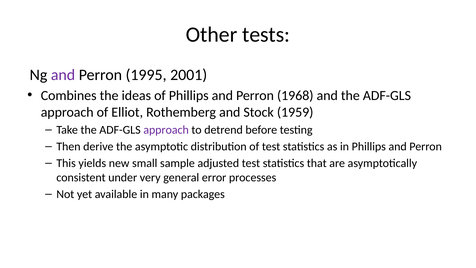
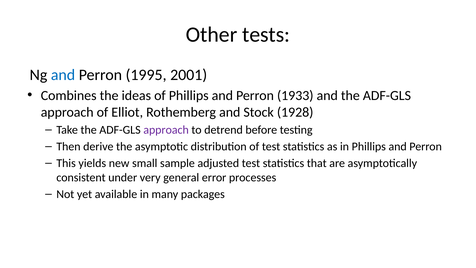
and colour: purple -> blue (63, 75)
1968: 1968 -> 1933 (295, 95)
1959: 1959 -> 1928 (295, 112)
